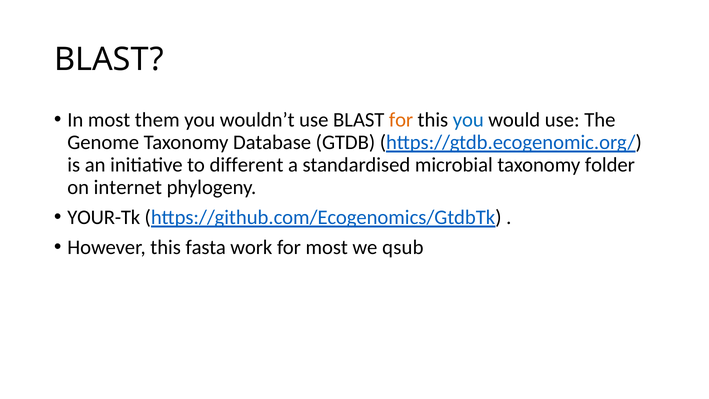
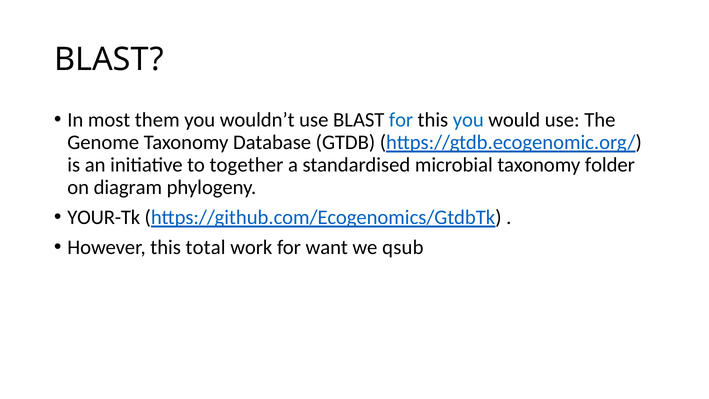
for colour: orange -> blue (401, 120)
different: different -> together (246, 165)
internet: internet -> diagram (128, 187)
fasta: fasta -> total (206, 247)
for most: most -> want (327, 247)
